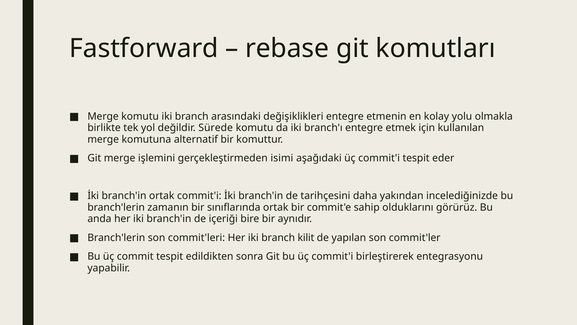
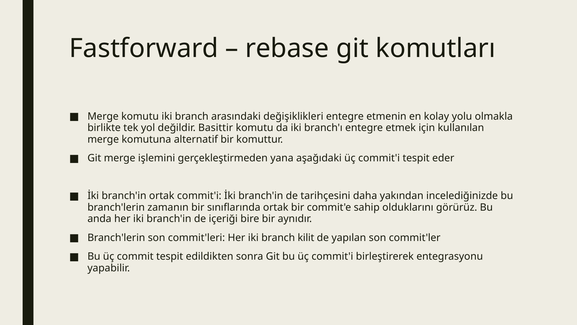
Sürede: Sürede -> Basittir (216, 128)
isimi: isimi -> yana (282, 158)
